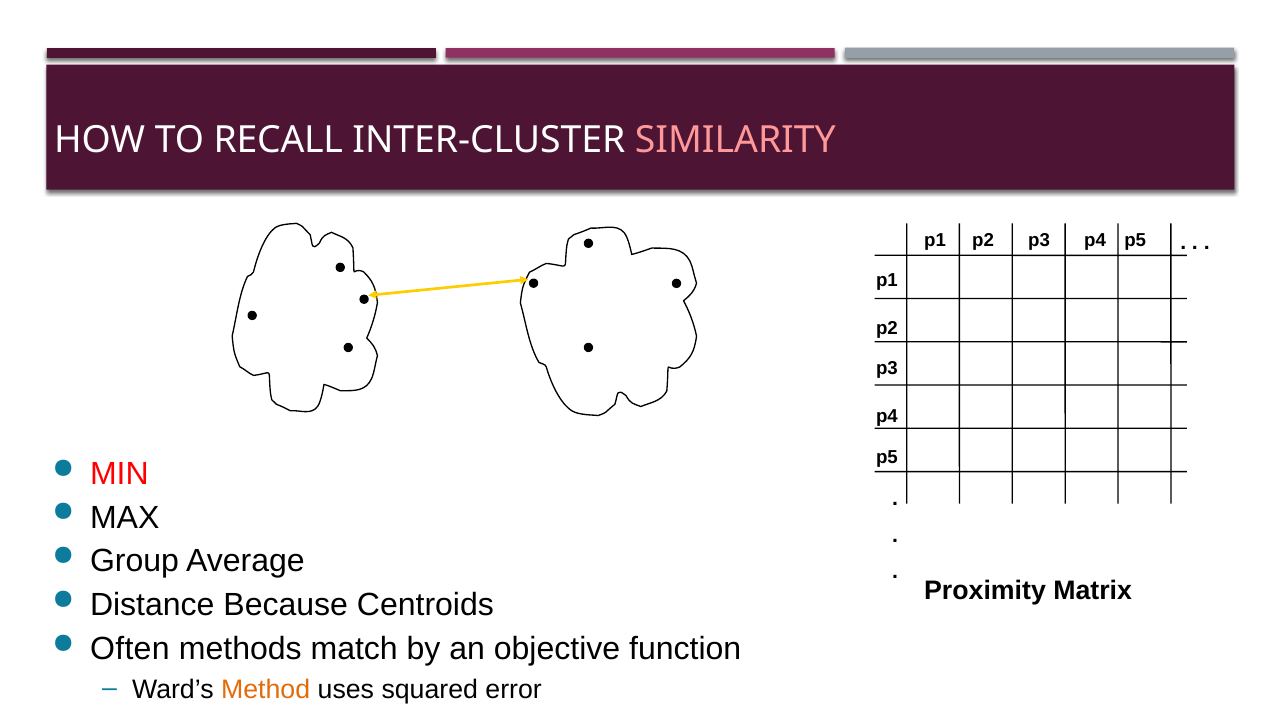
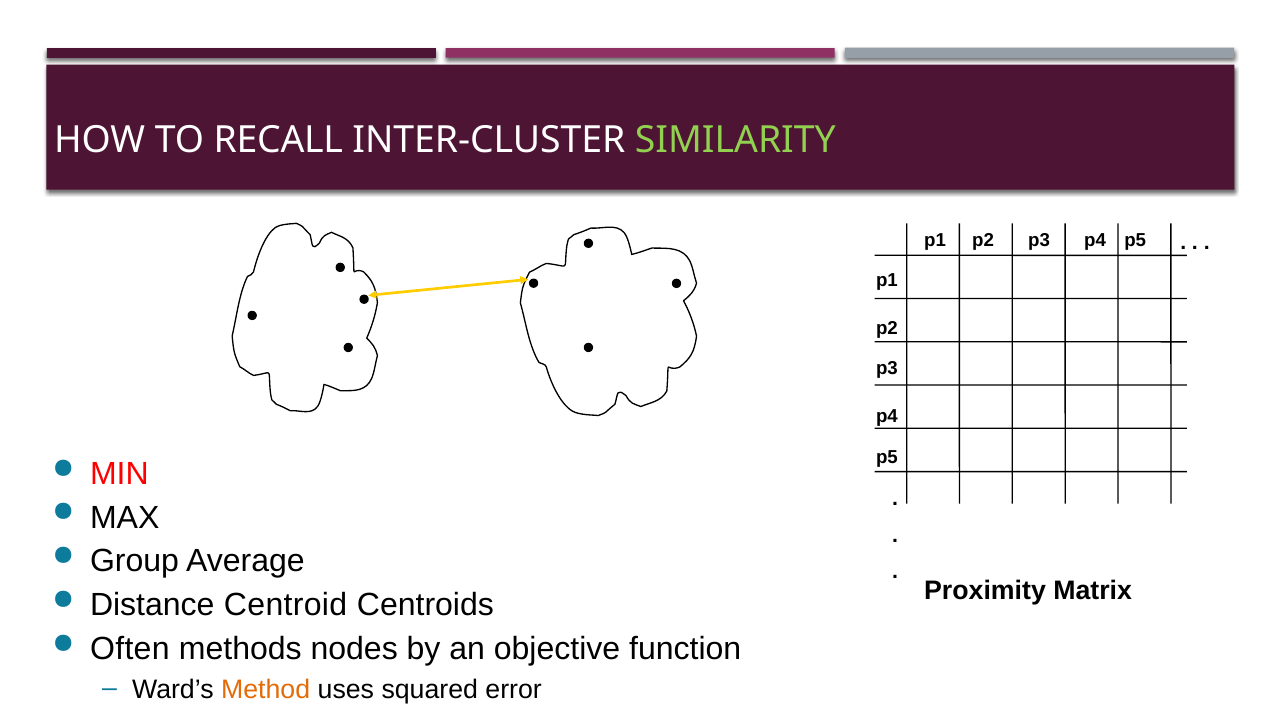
SIMILARITY colour: pink -> light green (735, 141)
Because: Because -> Centroid (286, 605)
match: match -> nodes (354, 649)
